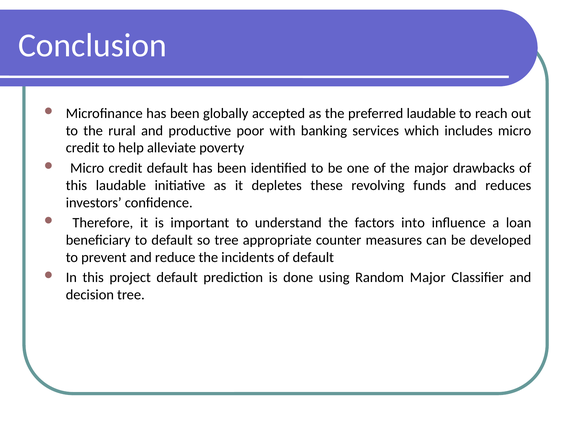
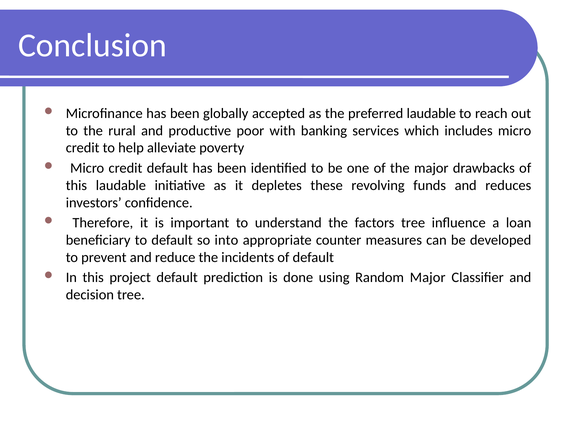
factors into: into -> tree (413, 223)
so tree: tree -> into (226, 240)
